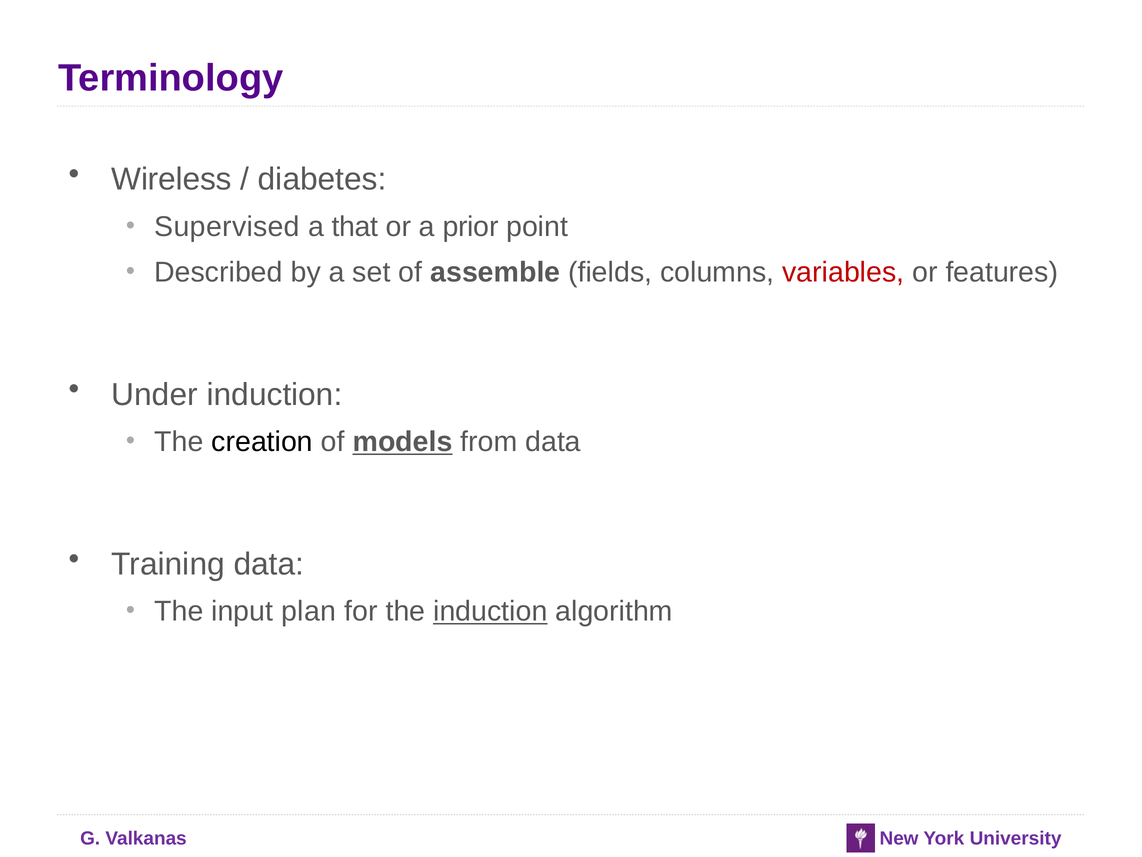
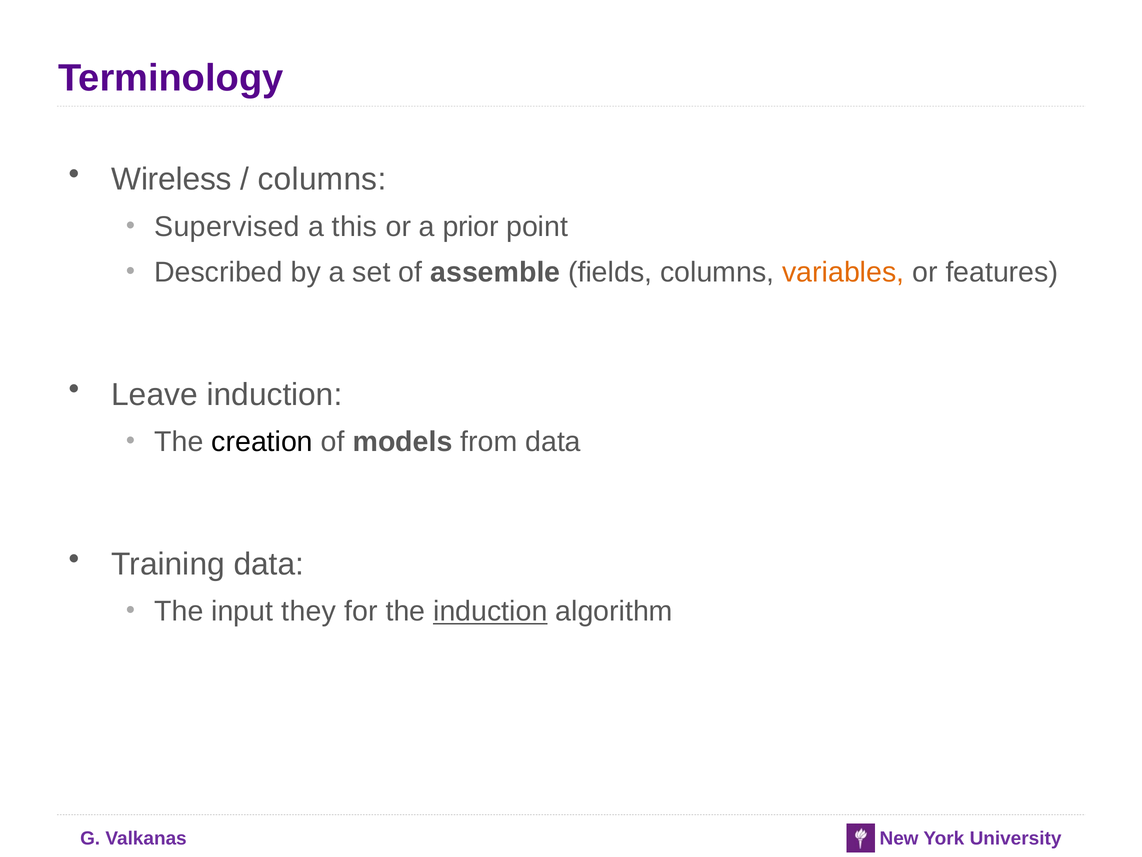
diabetes: diabetes -> columns (322, 179)
that: that -> this (355, 227)
variables colour: red -> orange (843, 272)
Under: Under -> Leave (155, 394)
models underline: present -> none (403, 442)
plan: plan -> they (309, 611)
